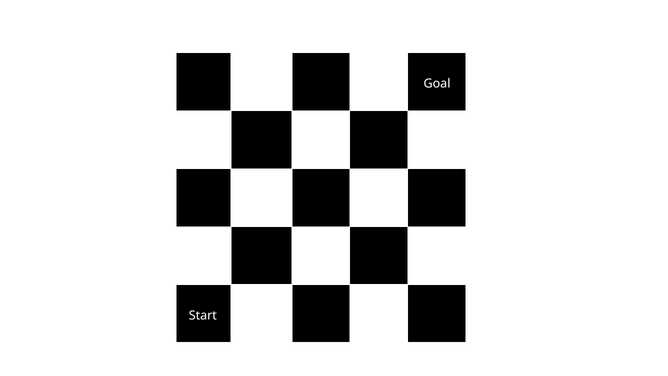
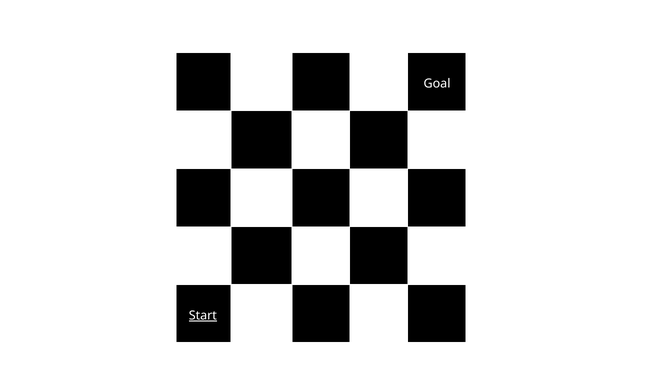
Start underline: none -> present (203, 315)
